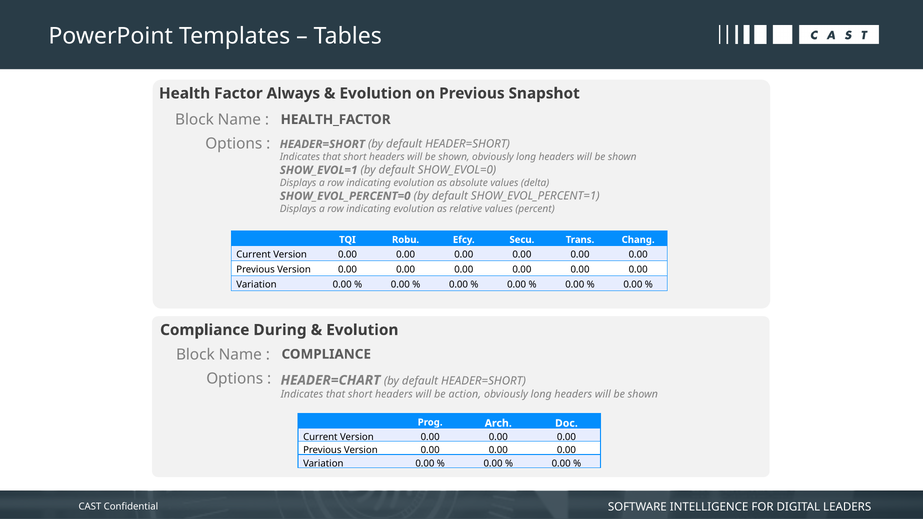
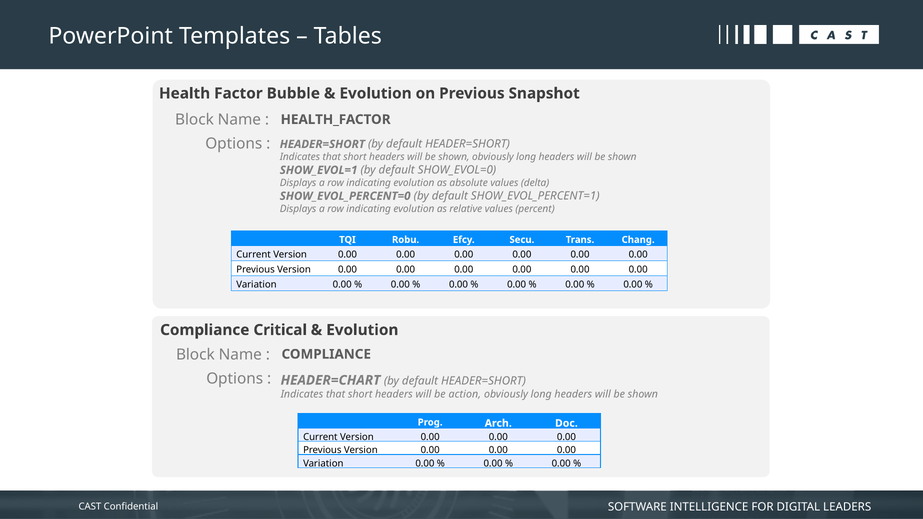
Always: Always -> Bubble (293, 93)
During: During -> Critical (280, 330)
